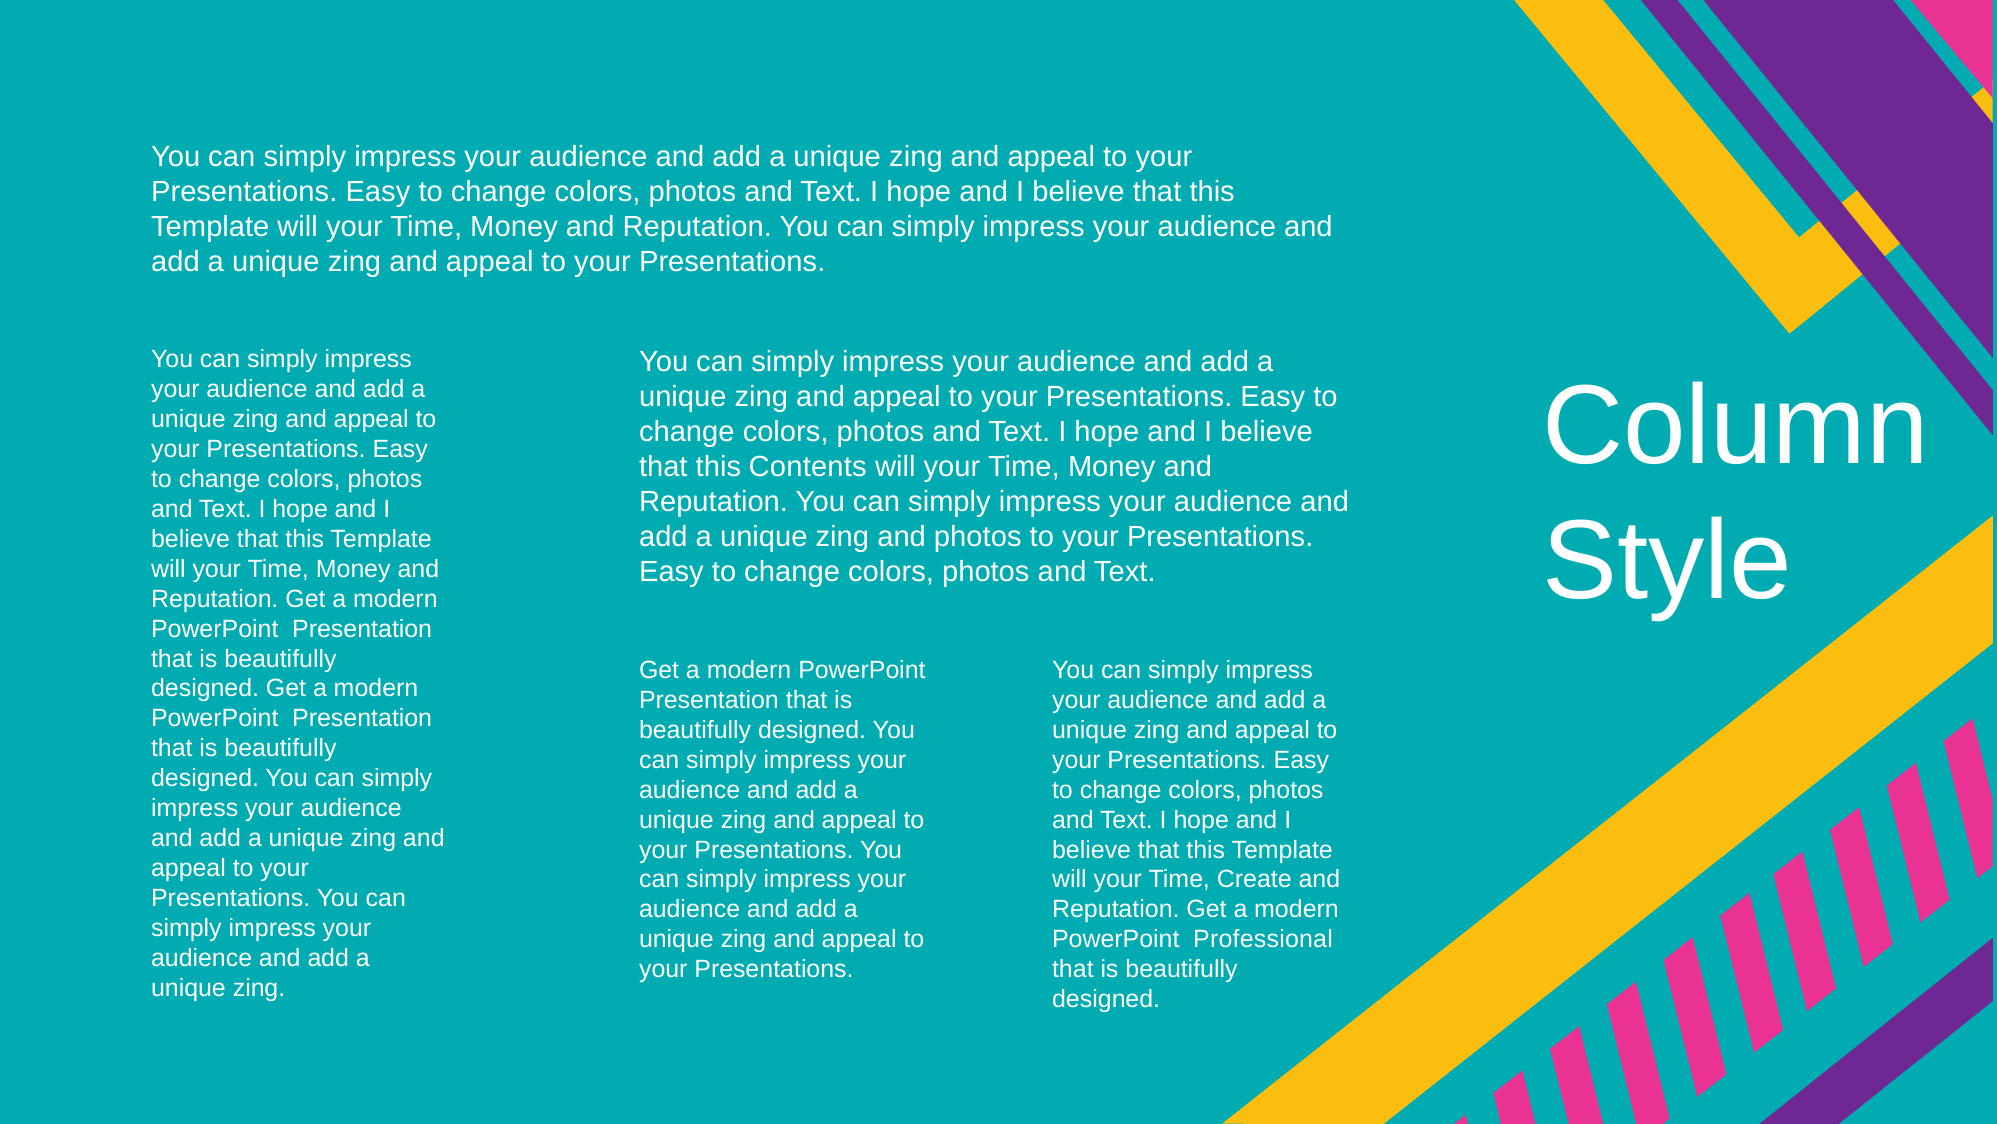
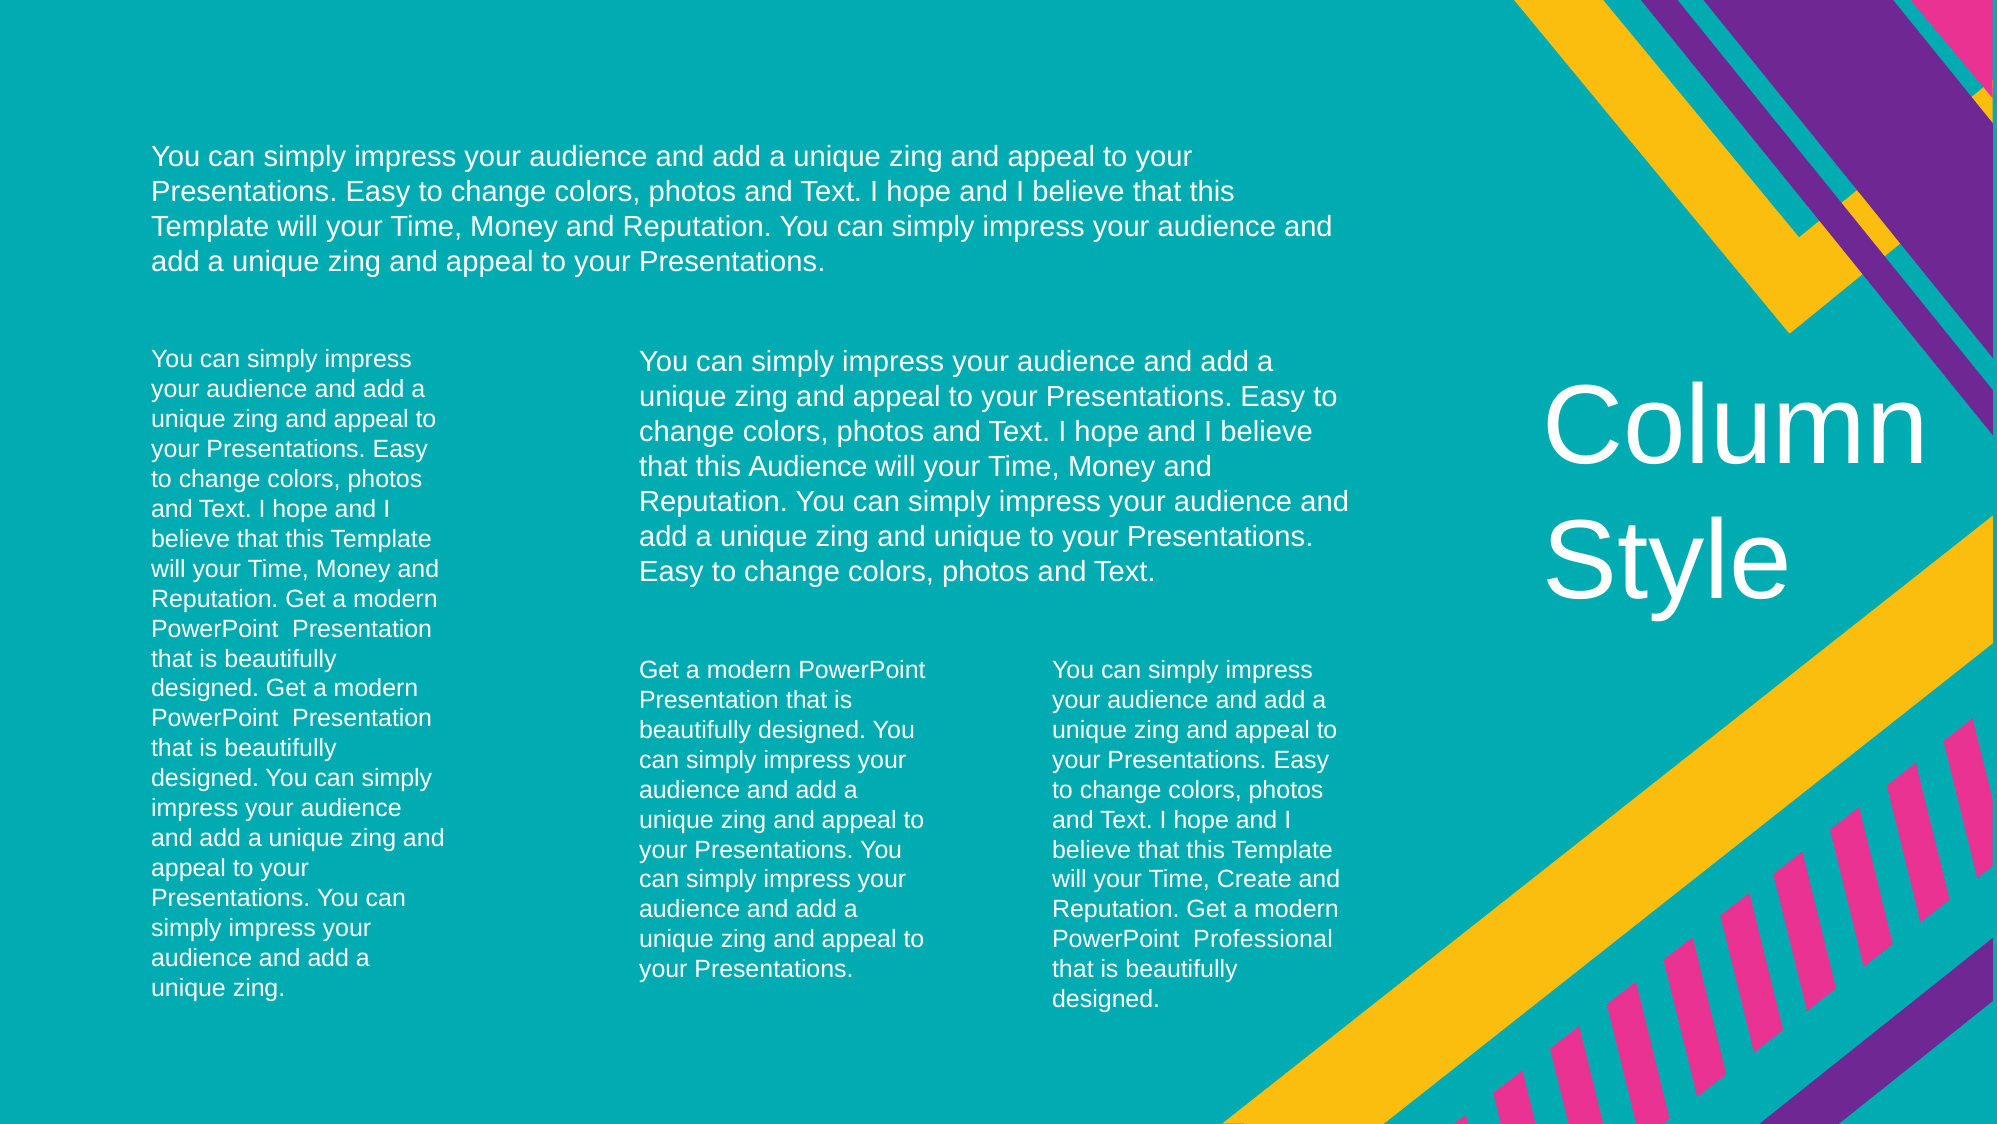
this Contents: Contents -> Audience (808, 467)
and photos: photos -> unique (978, 537)
